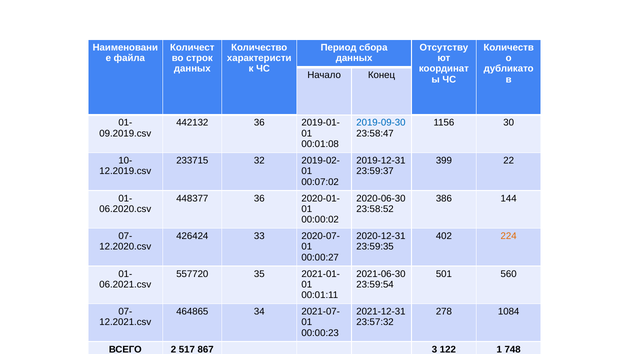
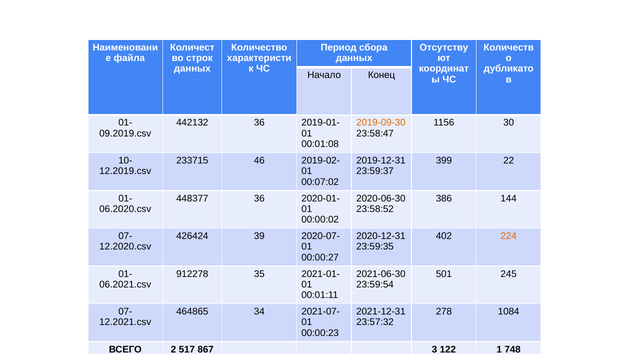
2019-09-30 colour: blue -> orange (381, 123)
32: 32 -> 46 (259, 160)
33: 33 -> 39 (259, 236)
557720: 557720 -> 912278 (192, 274)
560: 560 -> 245 (509, 274)
